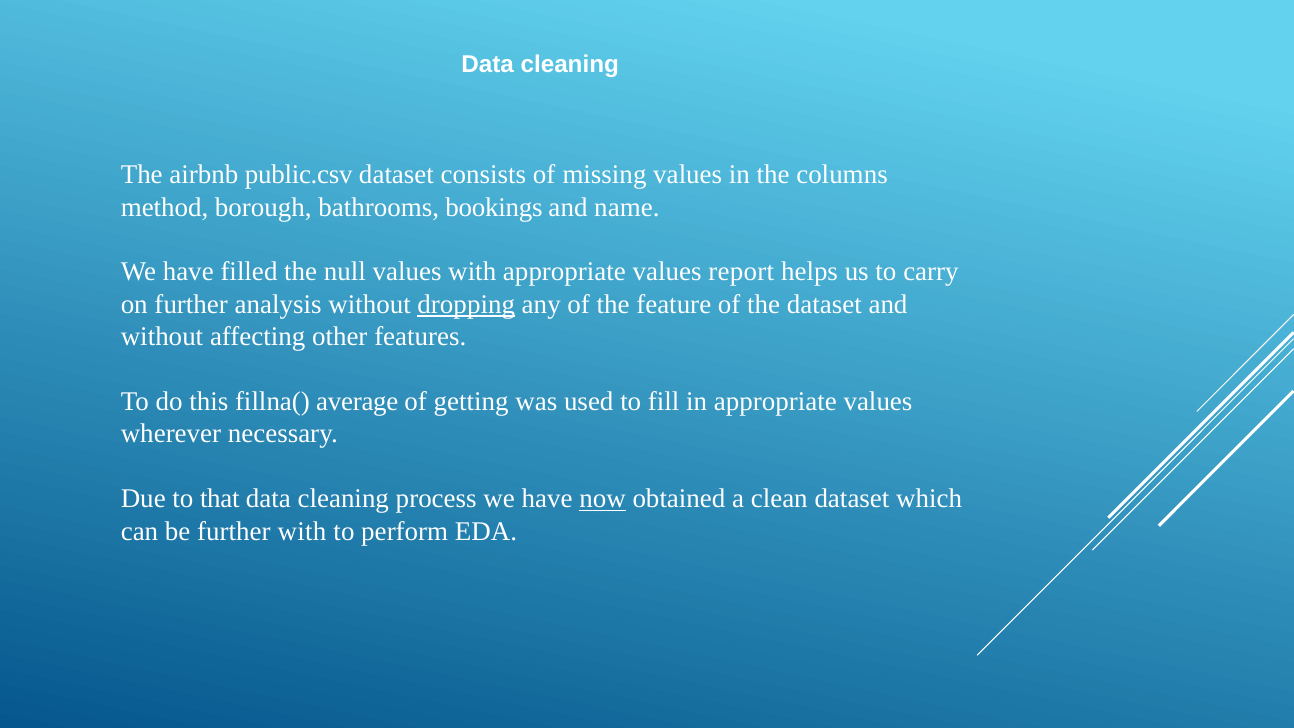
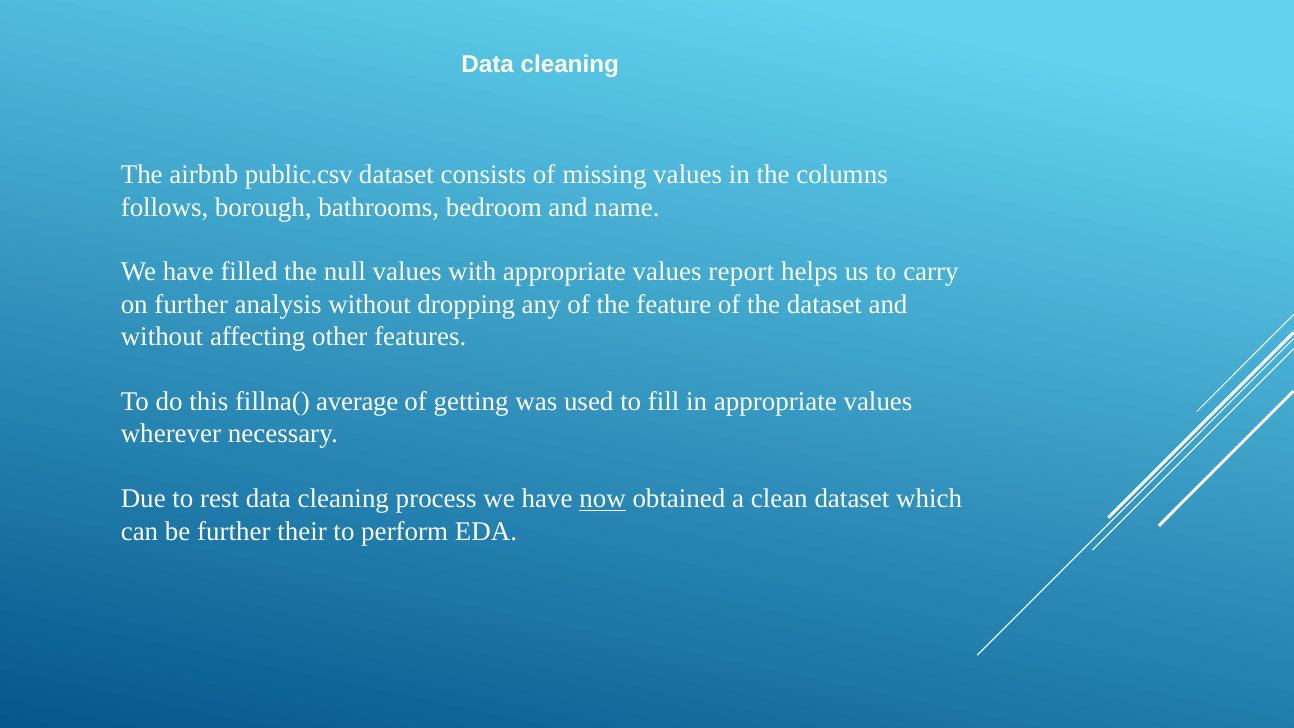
method: method -> follows (165, 207)
bookings: bookings -> bedroom (494, 207)
dropping underline: present -> none (466, 304)
that: that -> rest (220, 499)
further with: with -> their (302, 531)
